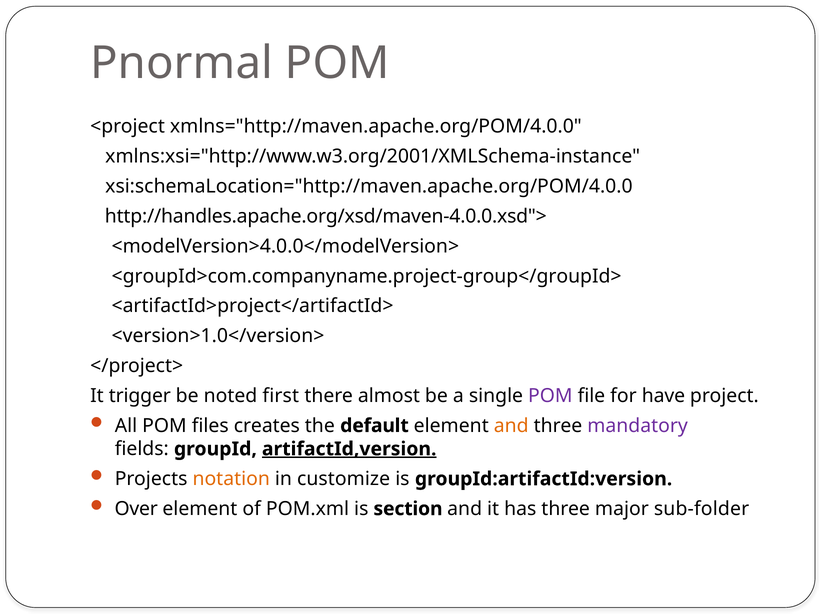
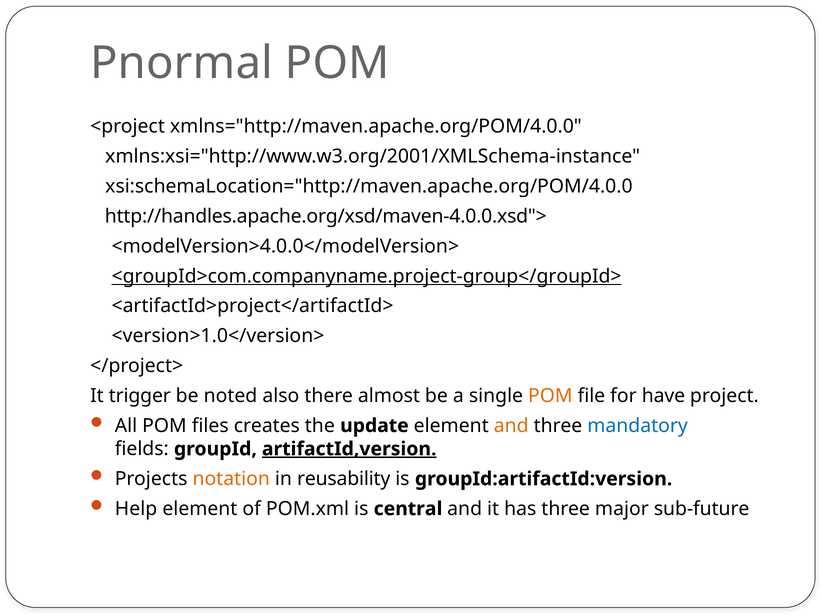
<groupId>com.companyname.project-group</groupId> underline: none -> present (367, 276)
first: first -> also (281, 396)
POM colour: purple -> orange (550, 396)
default: default -> update (374, 425)
mandatory colour: purple -> blue (638, 425)
customize: customize -> reusability (344, 479)
Over: Over -> Help (136, 509)
section: section -> central (408, 509)
sub-folder: sub-folder -> sub-future (702, 509)
